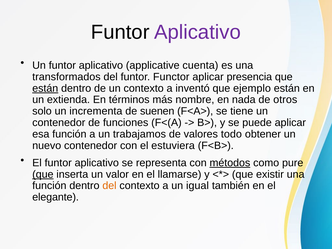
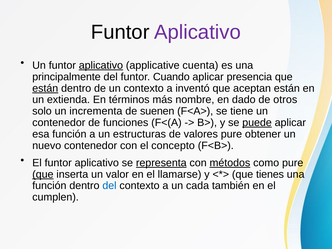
aplicativo underline: none -> present (101, 65)
transformados: transformados -> principalmente (66, 77)
Functor: Functor -> Cuando (171, 77)
ejemplo: ejemplo -> aceptan (252, 88)
nada: nada -> dado (244, 100)
puede underline: none -> present (257, 123)
trabajamos: trabajamos -> estructuras (139, 134)
valores todo: todo -> pure (231, 134)
estuviera: estuviera -> concepto (173, 146)
representa underline: none -> present (161, 163)
existir: existir -> tienes (270, 174)
del colour: orange -> blue (109, 186)
igual: igual -> cada (198, 186)
elegante: elegante -> cumplen (56, 197)
